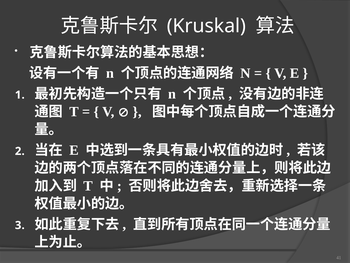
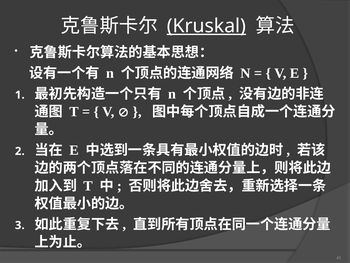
Kruskal underline: none -> present (206, 26)
